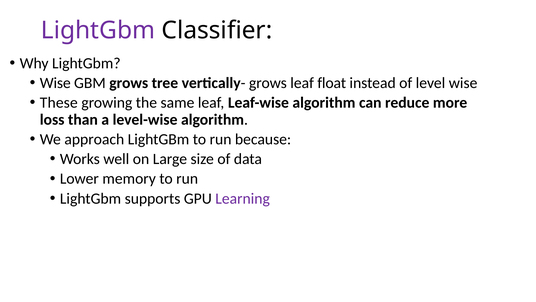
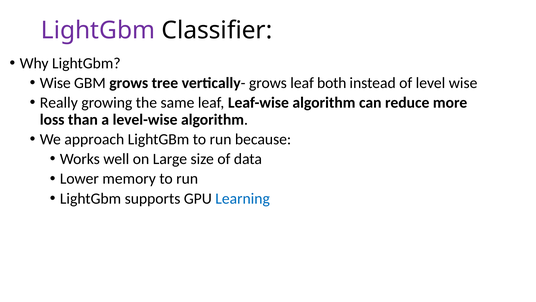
float: float -> both (332, 83)
These: These -> Really (59, 103)
Learning colour: purple -> blue (243, 198)
